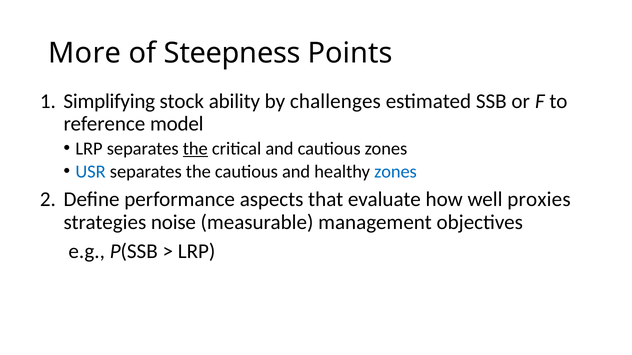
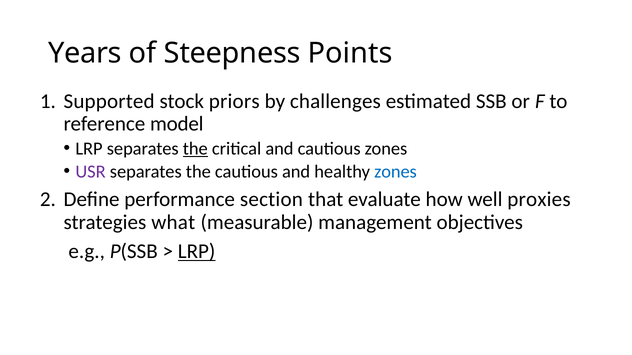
More: More -> Years (85, 53)
Simplifying: Simplifying -> Supported (109, 101)
ability: ability -> priors (234, 101)
USR colour: blue -> purple (91, 172)
aspects: aspects -> section (271, 200)
noise: noise -> what (173, 222)
LRP underline: none -> present (197, 252)
